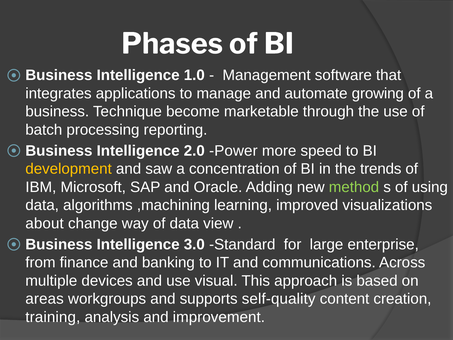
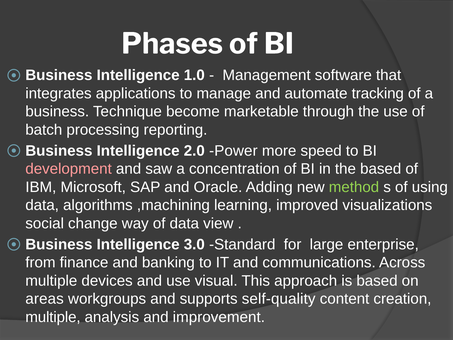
growing: growing -> tracking (378, 93)
development colour: yellow -> pink (69, 169)
the trends: trends -> based (381, 169)
about: about -> social (45, 223)
training: training -> multiple (53, 317)
